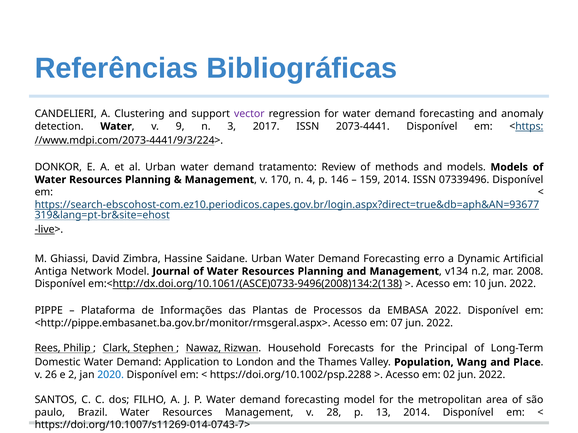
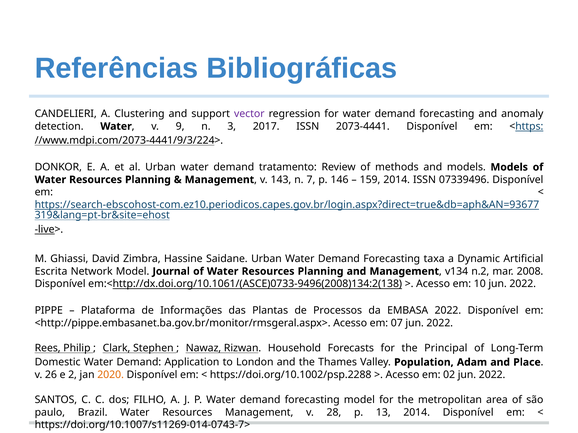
170: 170 -> 143 (281, 180)
4: 4 -> 7 (311, 180)
erro: erro -> taxa (434, 259)
Antiga: Antiga -> Escrita (51, 272)
Wang: Wang -> Adam (472, 363)
2020 colour: blue -> orange (111, 375)
